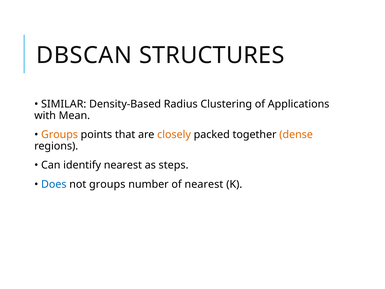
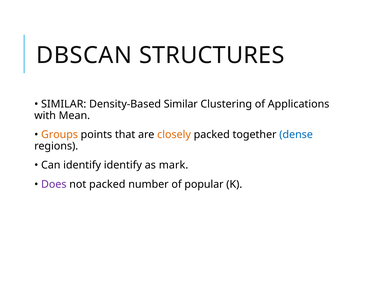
Density-Based Radius: Radius -> Similar (181, 104)
dense colour: orange -> blue (296, 134)
identify nearest: nearest -> identify (123, 165)
steps: steps -> mark (174, 165)
Does colour: blue -> purple (54, 184)
not groups: groups -> packed (107, 184)
of nearest: nearest -> popular (204, 184)
